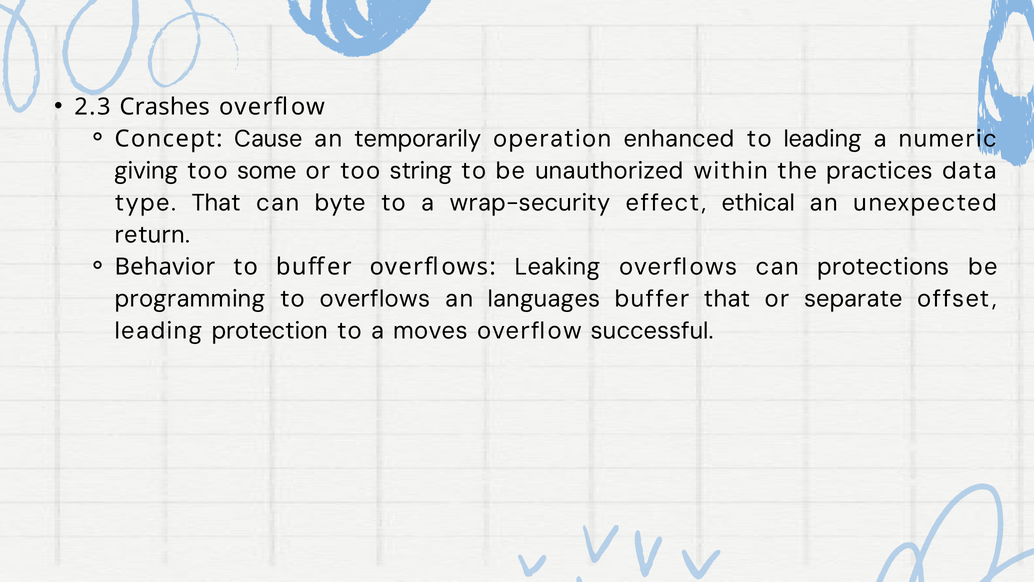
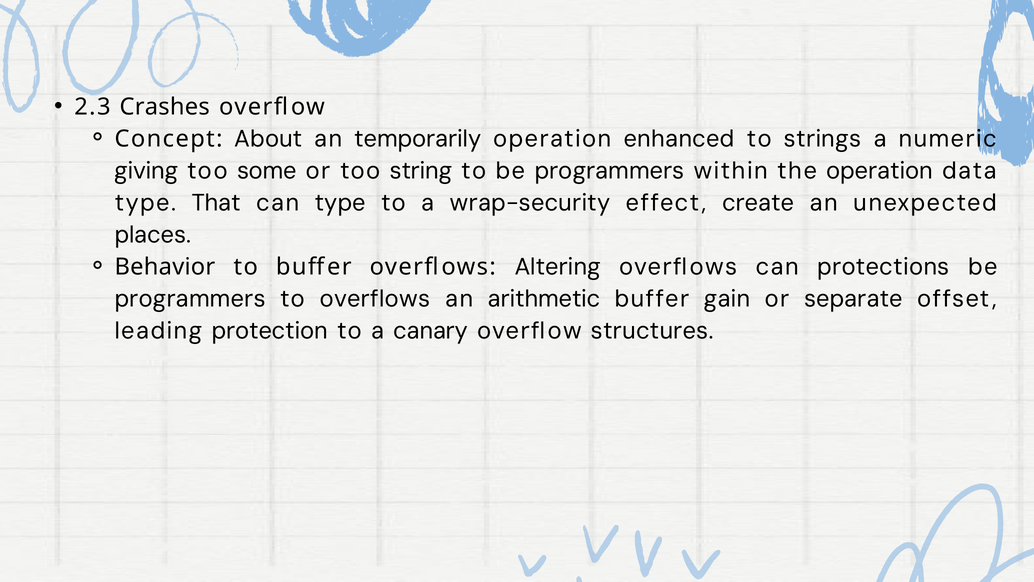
Cause: Cause -> About (269, 139)
to leading: leading -> strings (823, 139)
to be unauthorized: unauthorized -> programmers (610, 171)
the practices: practices -> operation (880, 171)
can byte: byte -> type (340, 203)
ethical: ethical -> create (758, 203)
return: return -> places (153, 235)
Leaking: Leaking -> Altering (558, 267)
programming: programming -> programmers (190, 299)
languages: languages -> arithmetic (544, 299)
buffer that: that -> gain (727, 299)
moves: moves -> canary (431, 331)
successful: successful -> structures (652, 331)
